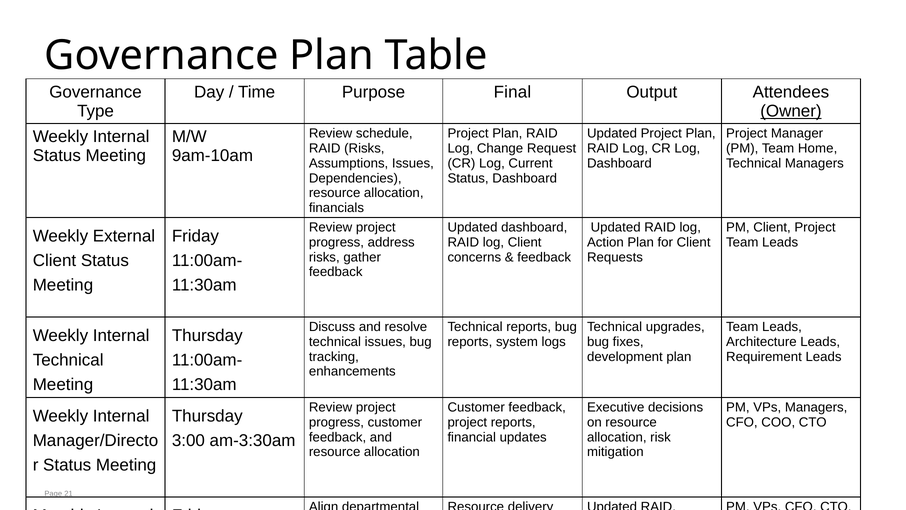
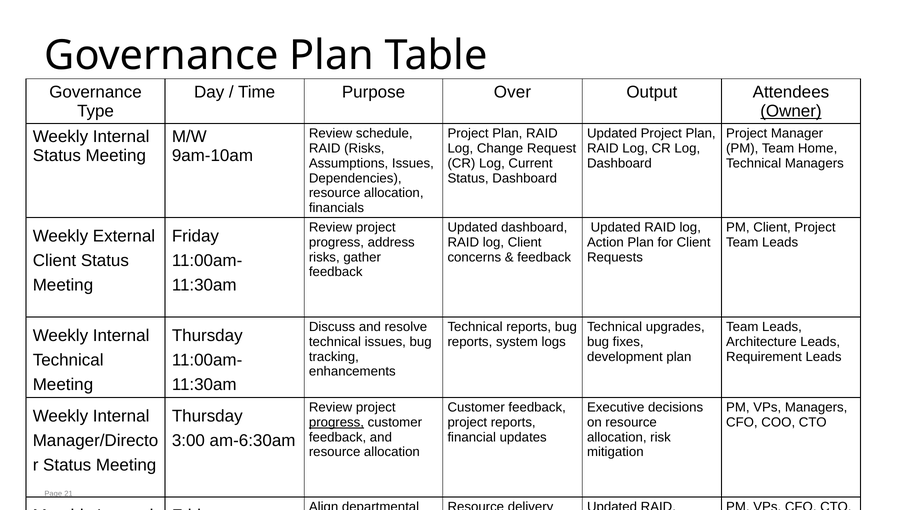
Final: Final -> Over (512, 92)
progress underline: none -> present (336, 422)
am-3:30am: am-3:30am -> am-6:30am (253, 440)
